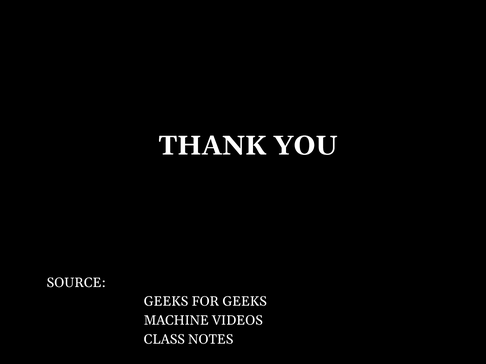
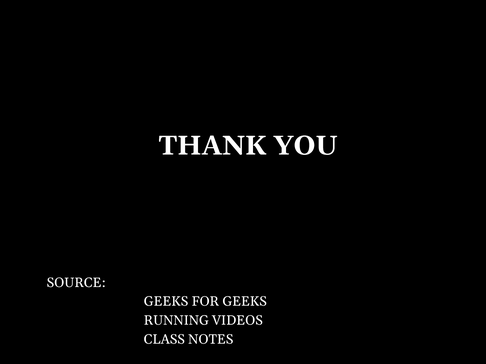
MACHINE: MACHINE -> RUNNING (176, 321)
